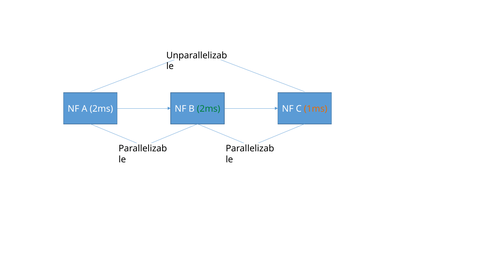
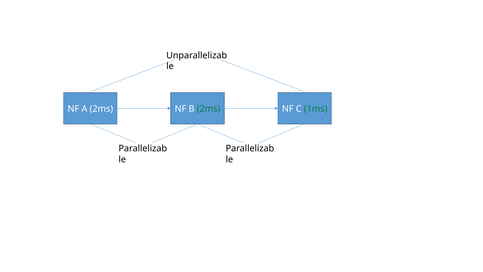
1ms colour: orange -> green (316, 109)
